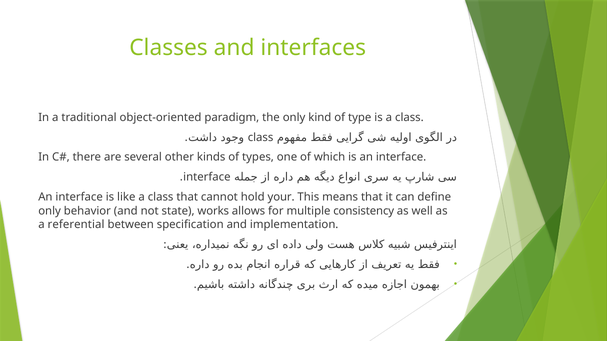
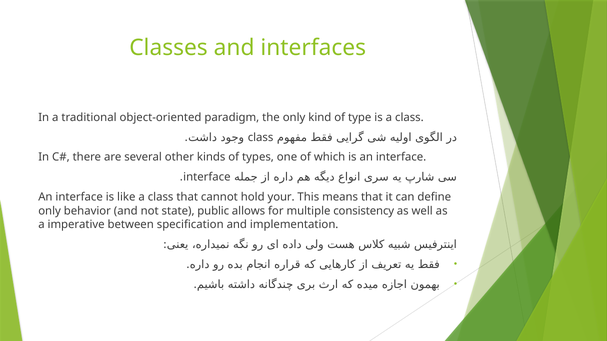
works: works -> public (213, 211)
referential: referential -> imperative (76, 225)
